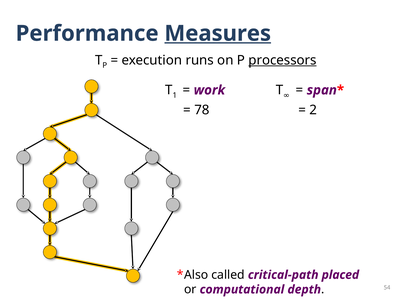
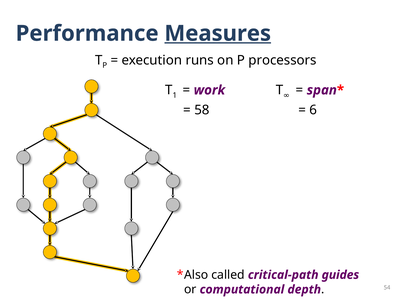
processors underline: present -> none (282, 60)
78: 78 -> 58 (202, 110)
2: 2 -> 6 (313, 110)
placed: placed -> guides (340, 275)
